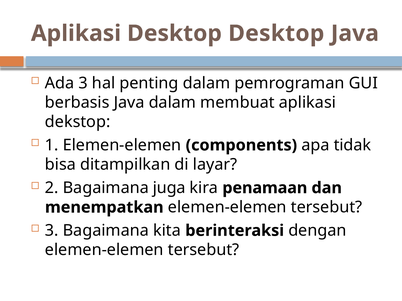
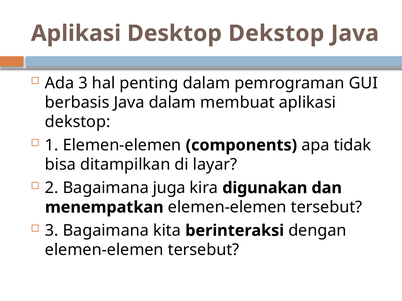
Desktop Desktop: Desktop -> Dekstop (276, 33)
penamaan: penamaan -> digunakan (265, 188)
